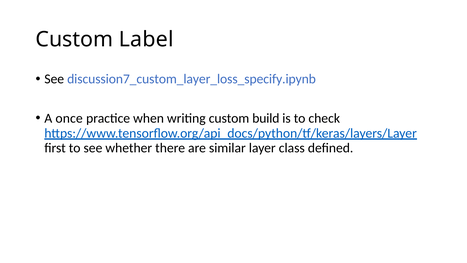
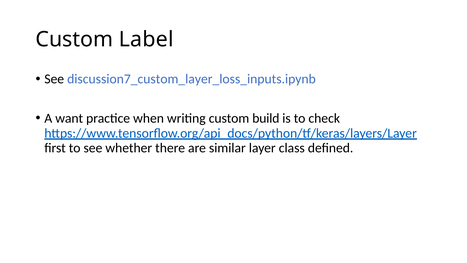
discussion7_custom_layer_loss_specify.ipynb: discussion7_custom_layer_loss_specify.ipynb -> discussion7_custom_layer_loss_inputs.ipynb (191, 79)
once: once -> want (69, 118)
